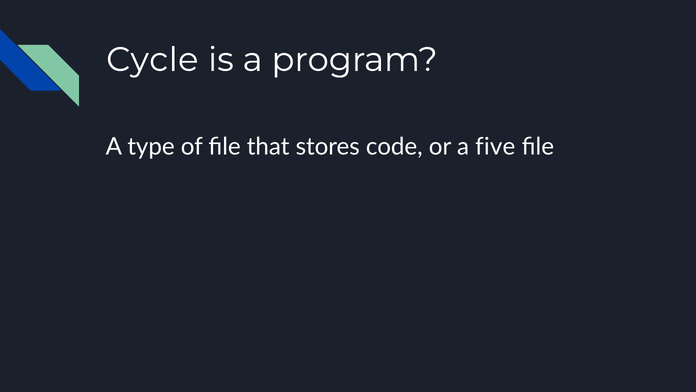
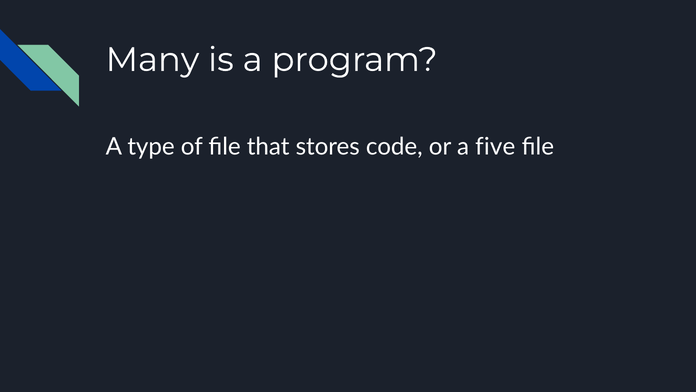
Cycle: Cycle -> Many (152, 60)
